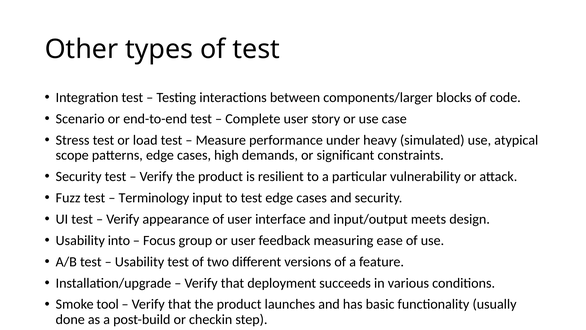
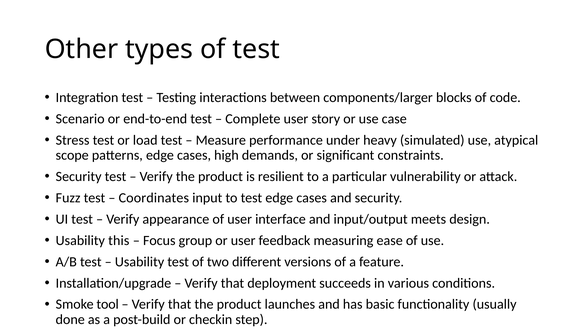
Terminology: Terminology -> Coordinates (154, 198)
into: into -> this (119, 240)
